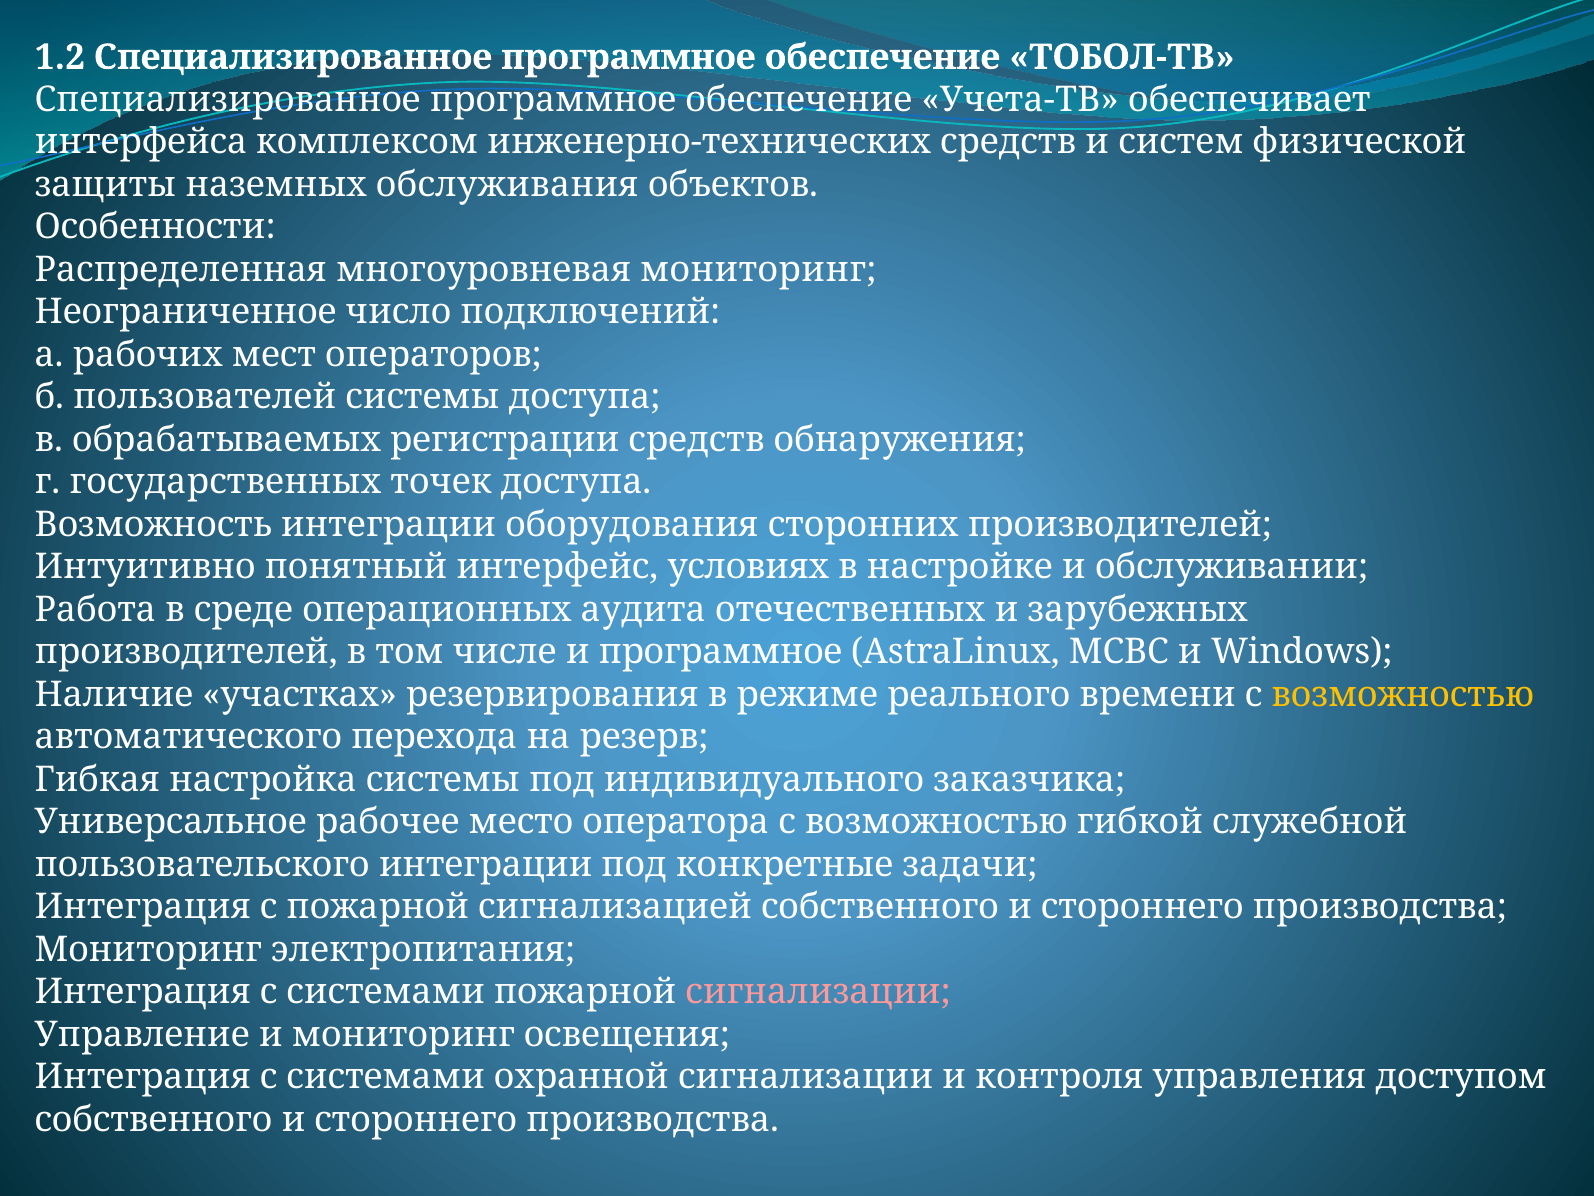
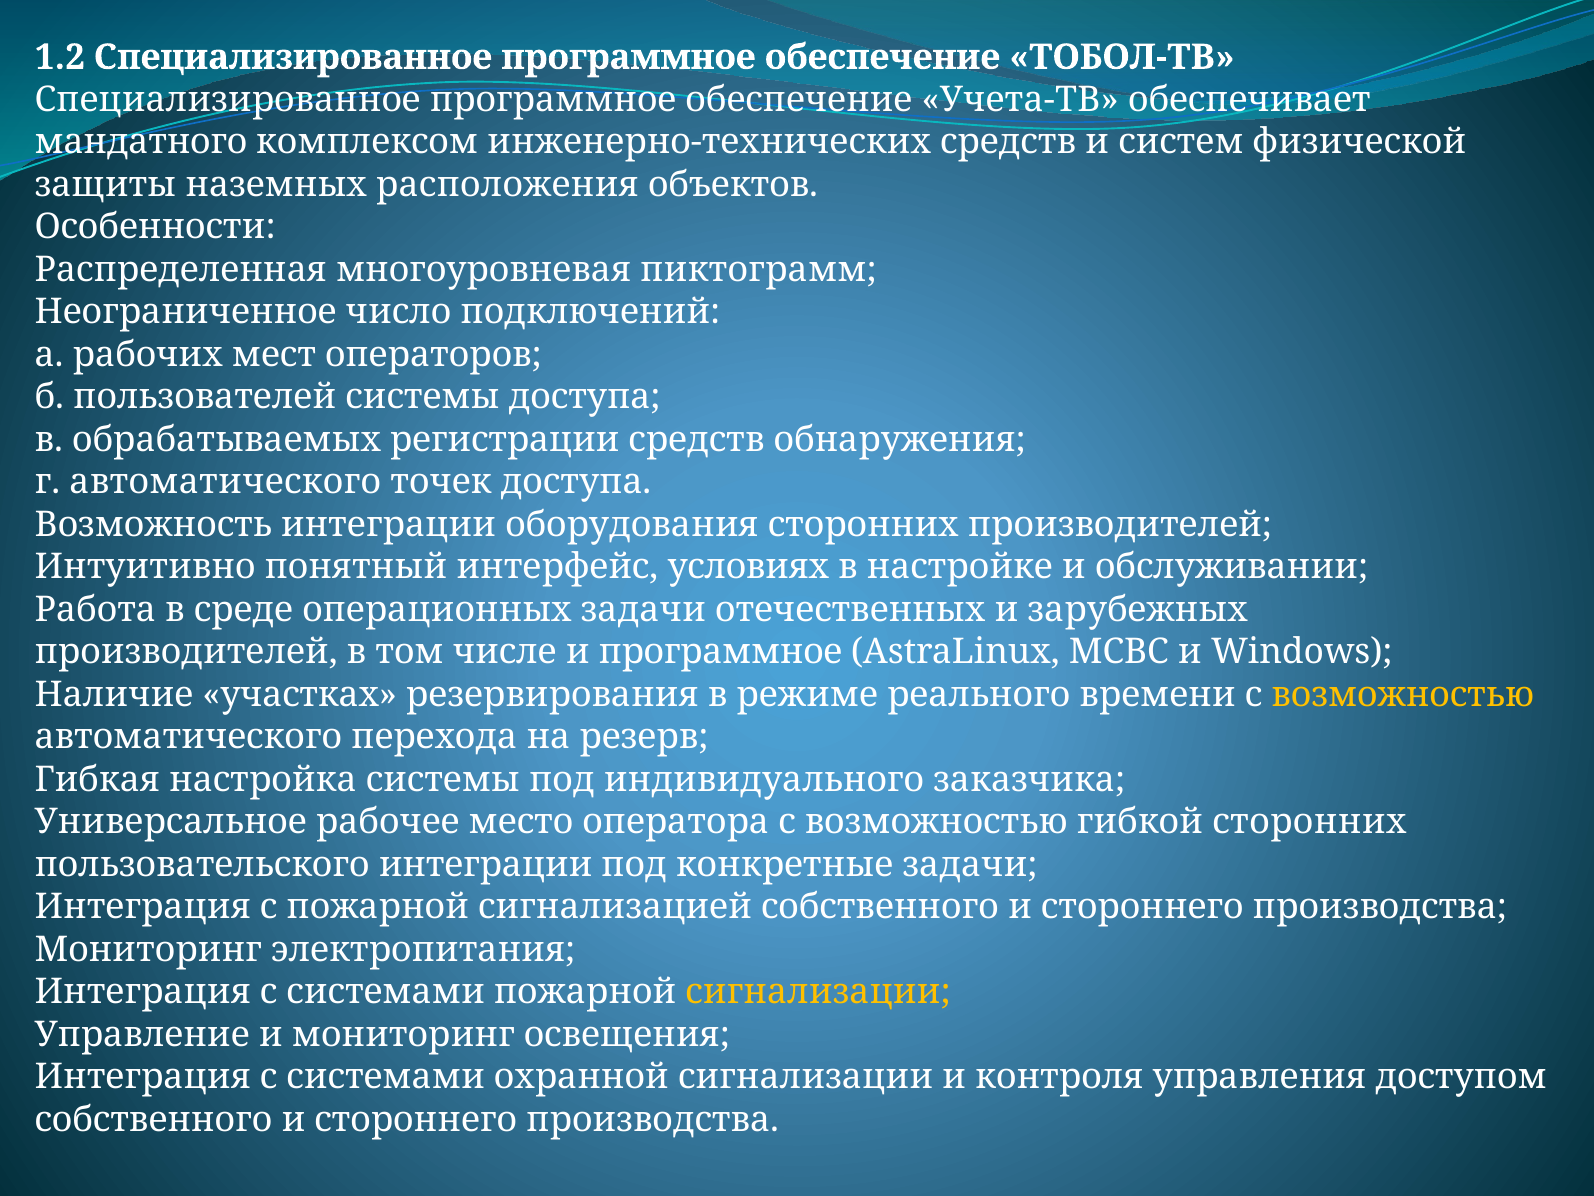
интерфейса: интерфейса -> мандатного (141, 142)
обслуживания: обслуживания -> расположения (507, 185)
многоуровневая мониторинг: мониторинг -> пиктограмм (758, 270)
г государственных: государственных -> автоматического (225, 482)
операционных аудита: аудита -> задачи (643, 609)
гибкой служебной: служебной -> сторонних (1310, 822)
сигнализации colour: pink -> yellow (818, 992)
